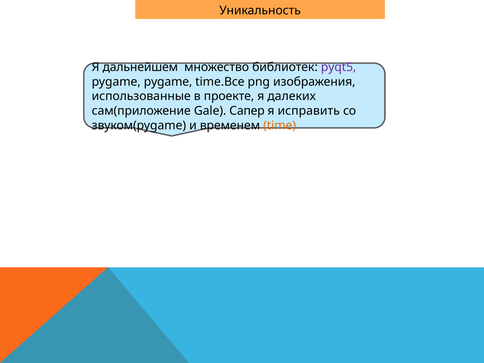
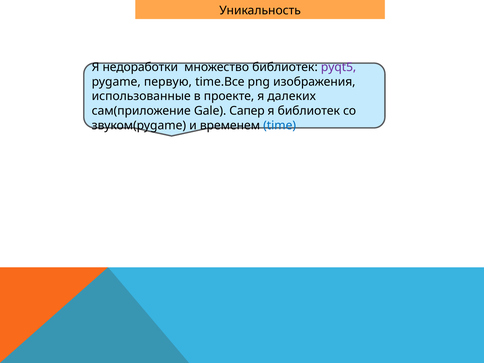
дальнейшем: дальнейшем -> недоработки (140, 67)
pygame pygame: pygame -> первую (168, 82)
я исправить: исправить -> библиотек (309, 111)
time colour: orange -> blue (280, 125)
